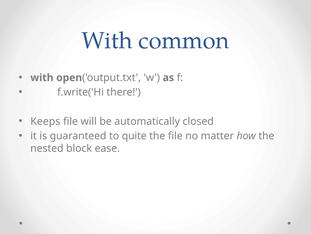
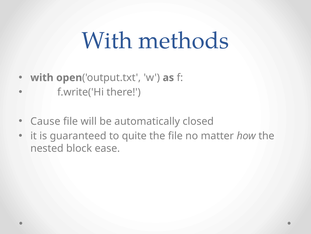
common: common -> methods (184, 40)
Keeps: Keeps -> Cause (45, 121)
